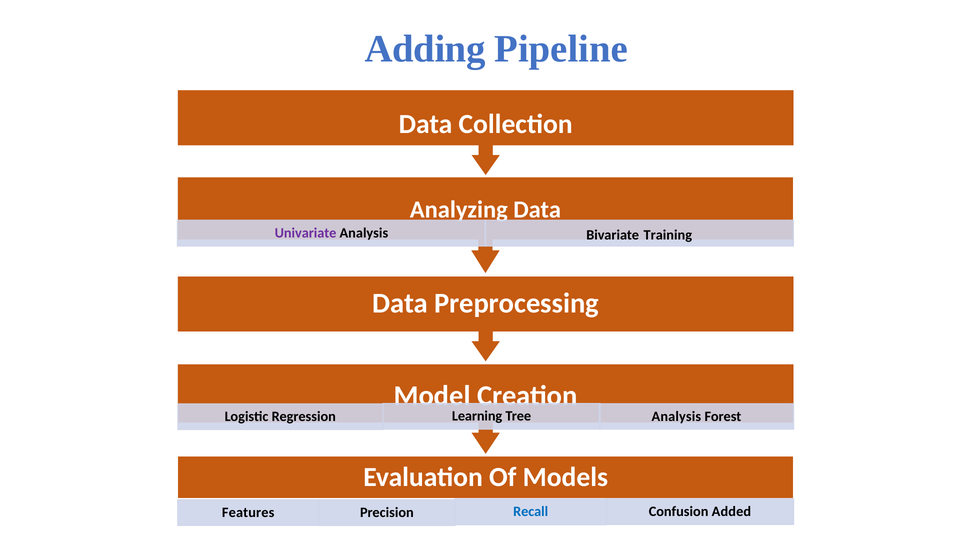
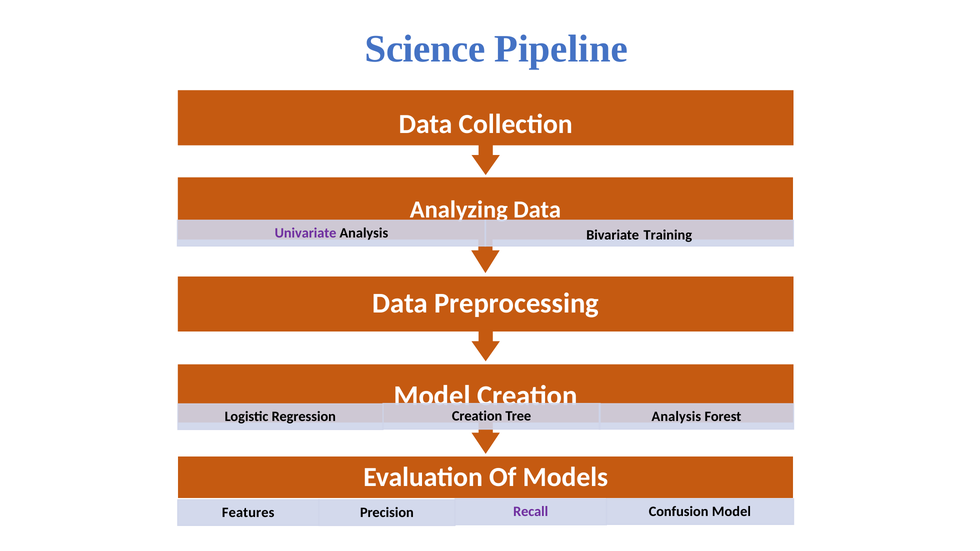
Adding: Adding -> Science (425, 49)
Regression Learning: Learning -> Creation (477, 416)
Recall colour: blue -> purple (531, 512)
Confusion Added: Added -> Model (731, 512)
